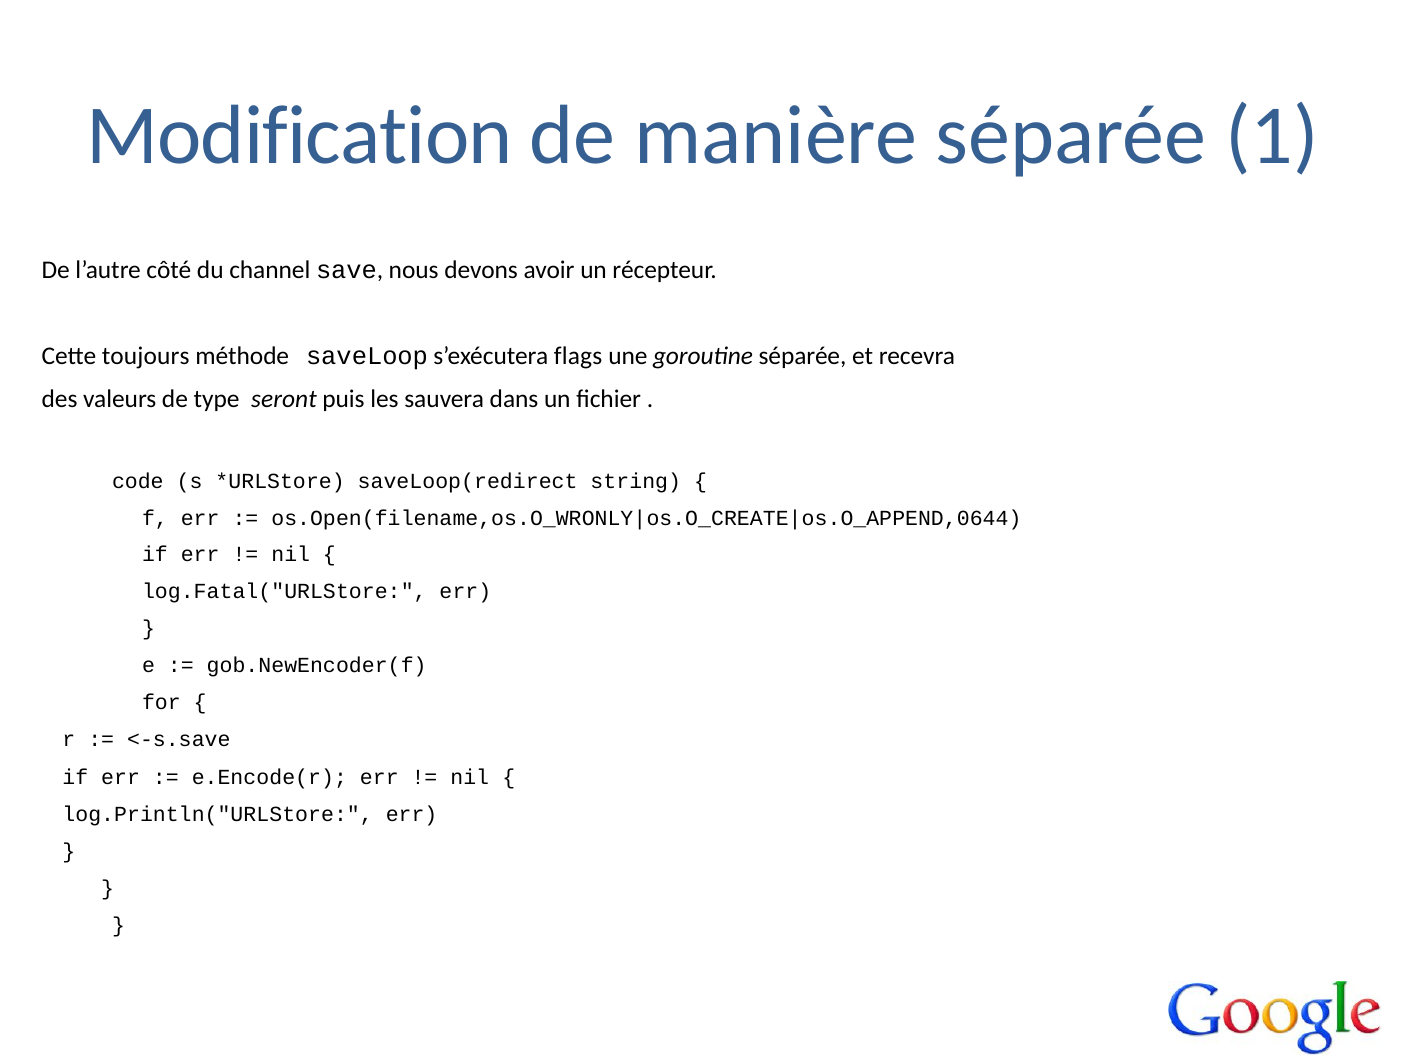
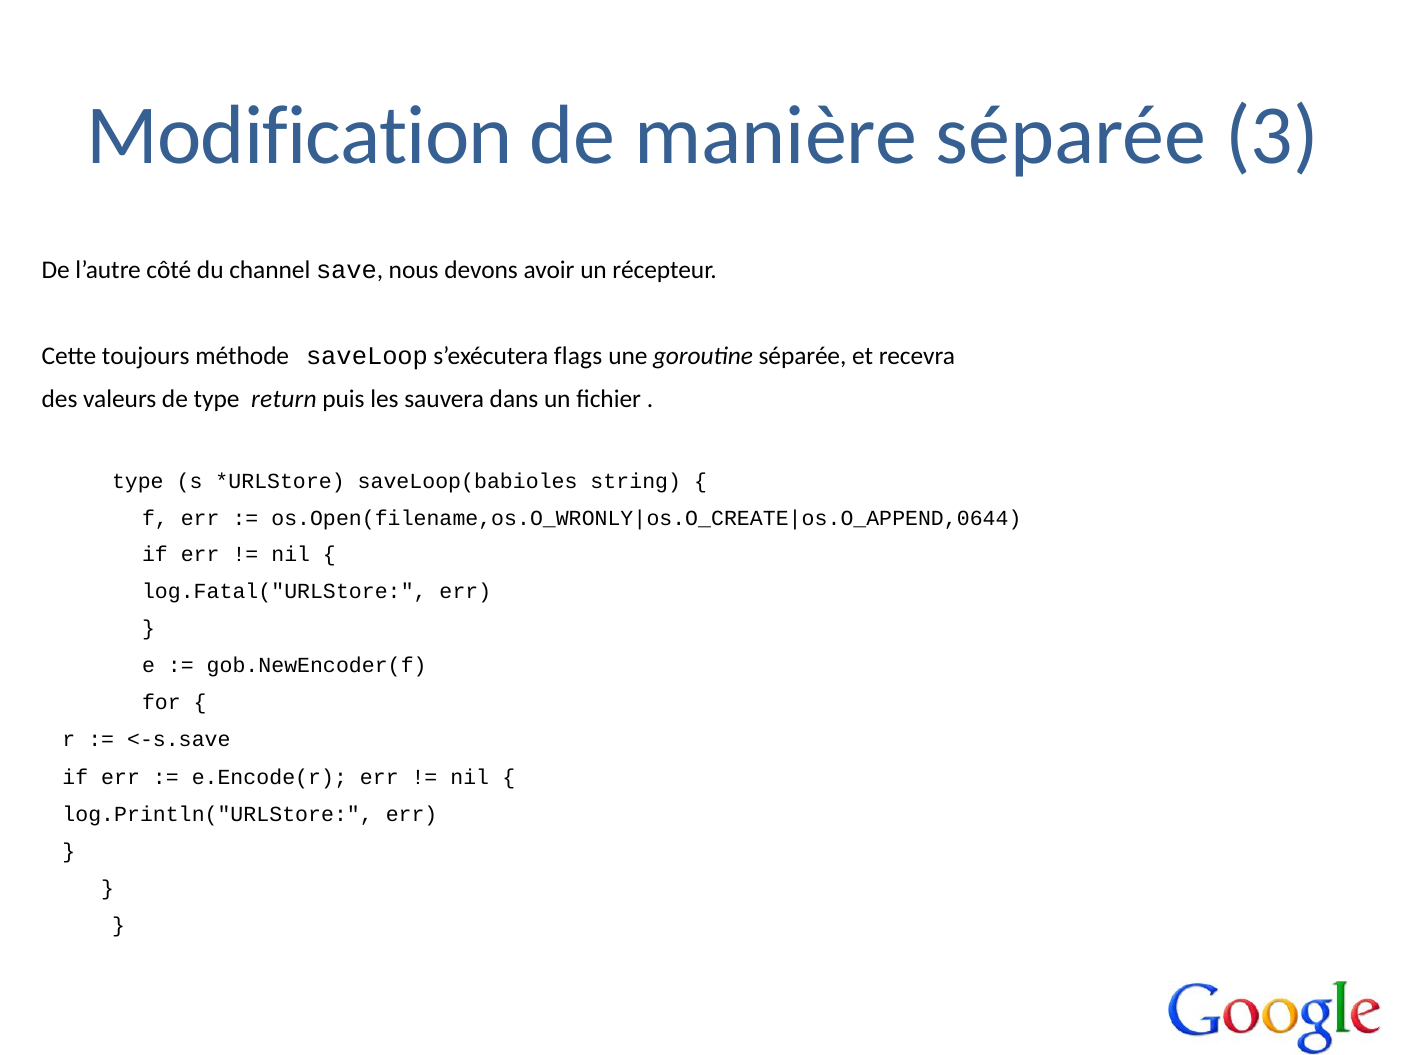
1: 1 -> 3 (1272, 136)
seront: seront -> return (284, 399)
code: code -> type (138, 481)
saveLoop(redirect: saveLoop(redirect -> saveLoop(babioles (468, 481)
